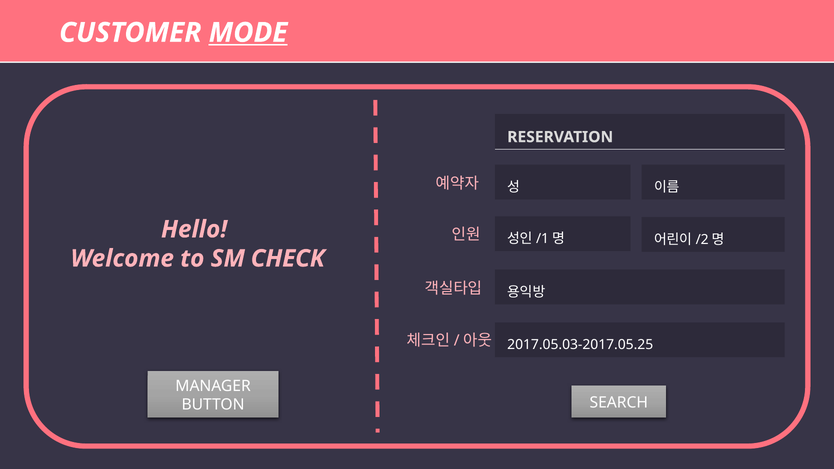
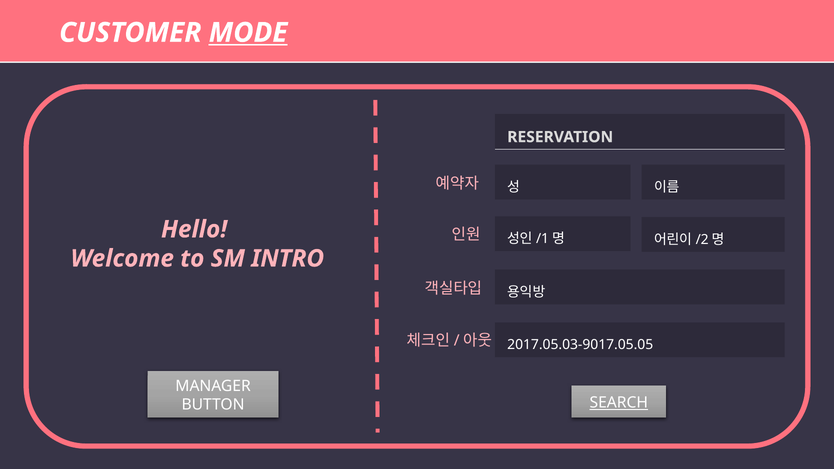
CHECK: CHECK -> INTRO (288, 259)
2017.05.03-2017.05.25: 2017.05.03-2017.05.25 -> 2017.05.03-9017.05.05 (580, 345)
SEARCH underline: none -> present (619, 403)
